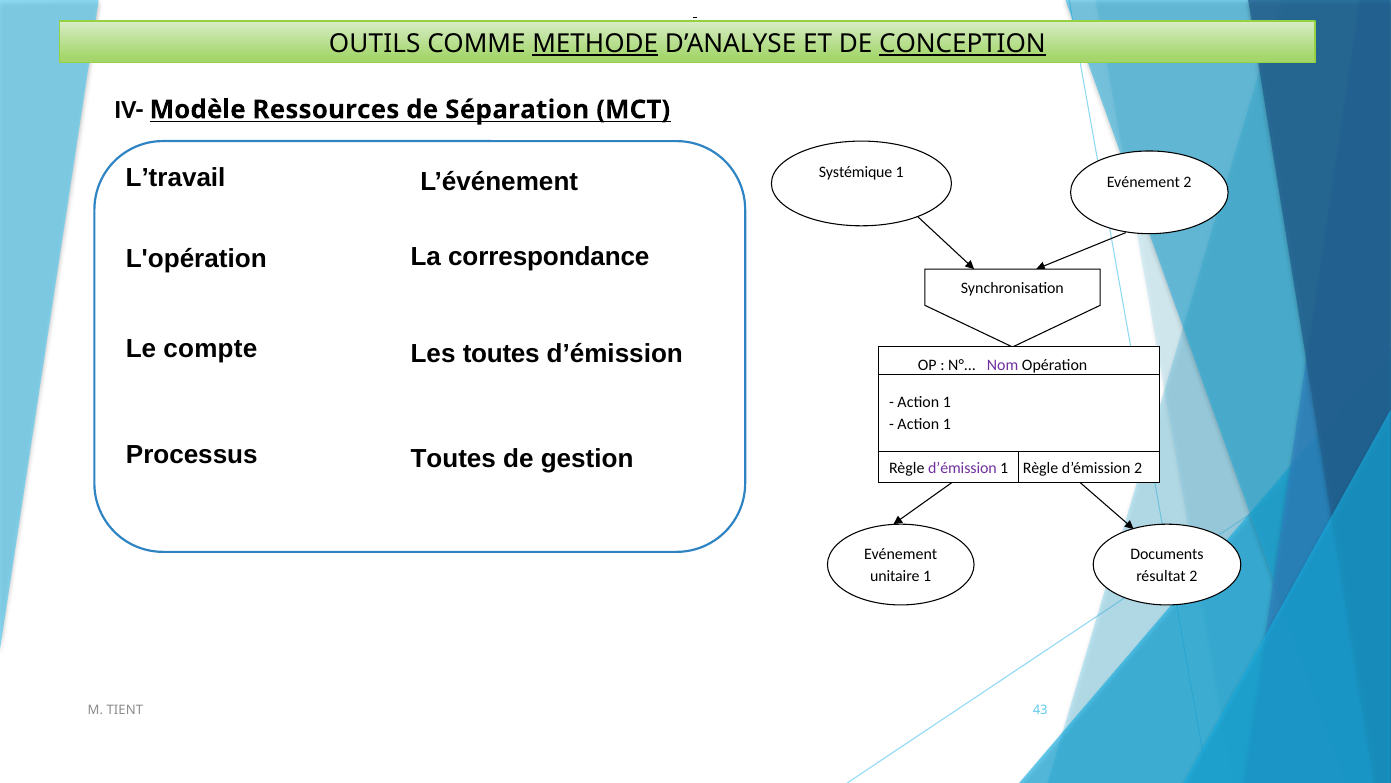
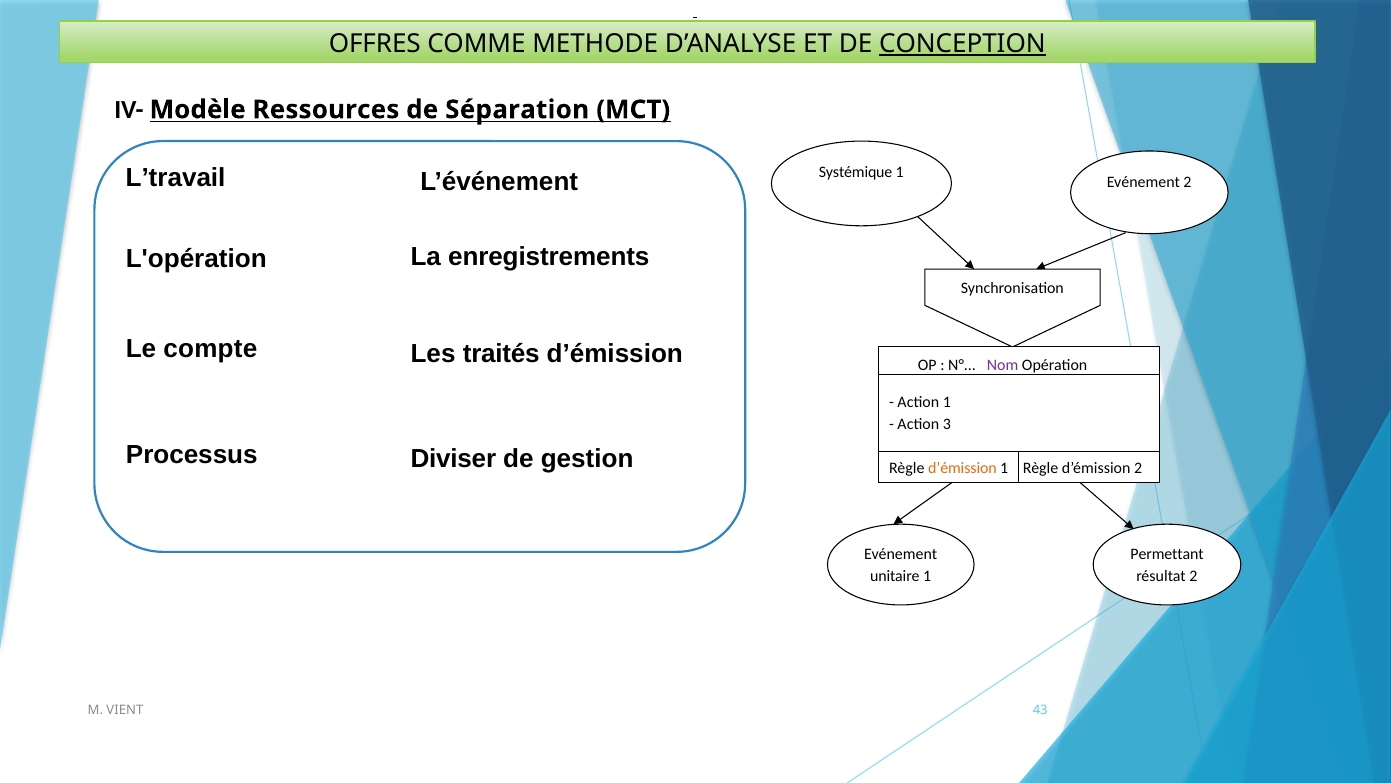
OUTILS: OUTILS -> OFFRES (375, 44)
METHODE underline: present -> none (595, 44)
correspondance: correspondance -> enregistrements (549, 257)
Les toutes: toutes -> traités (501, 353)
1: 1 -> 3 (947, 424)
Processus Toutes: Toutes -> Diviser (453, 458)
d’émission colour: purple -> orange (962, 468)
Documents: Documents -> Permettant (1167, 554)
TIENT: TIENT -> VIENT (125, 710)
